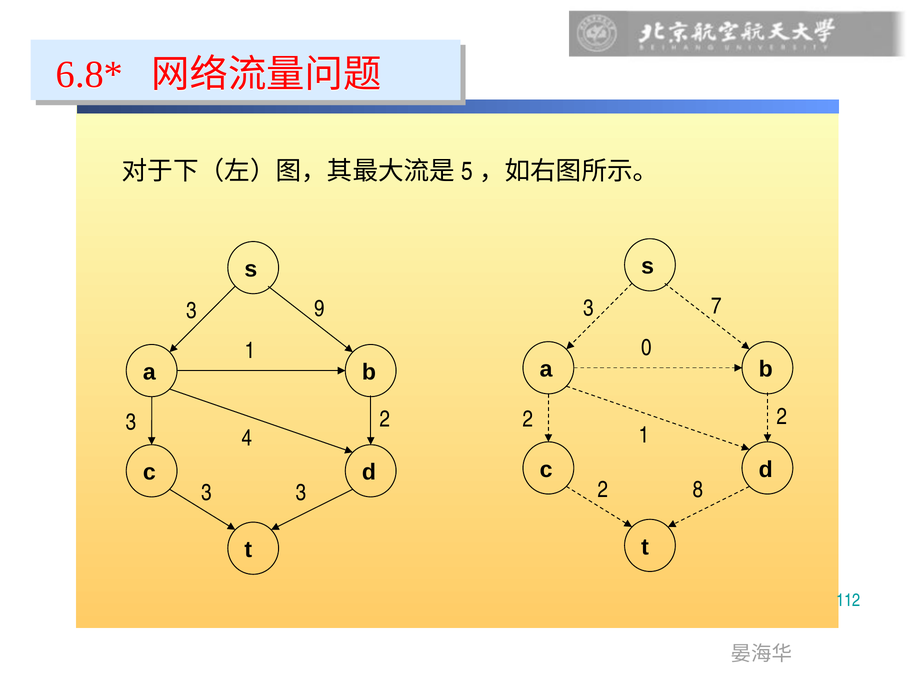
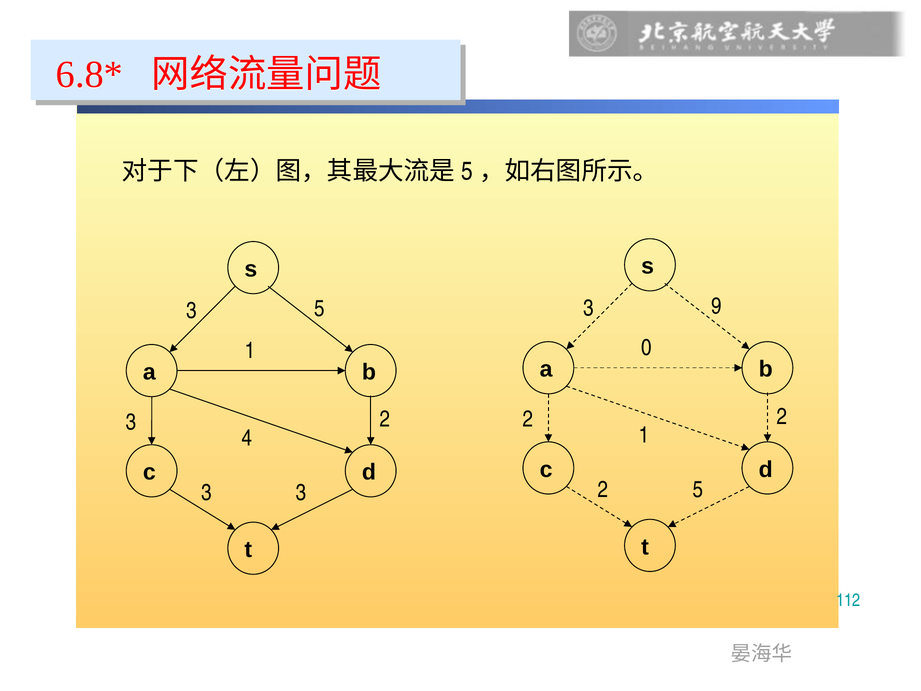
7: 7 -> 9 (716, 306)
3 9: 9 -> 5 (320, 309)
2 8: 8 -> 5 (698, 489)
